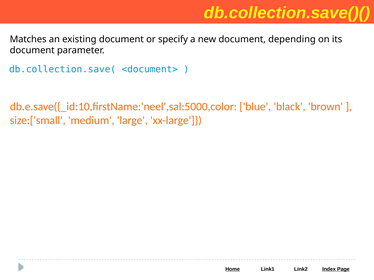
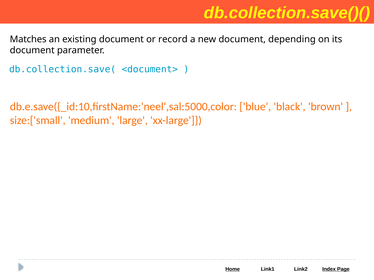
specify: specify -> record (173, 39)
